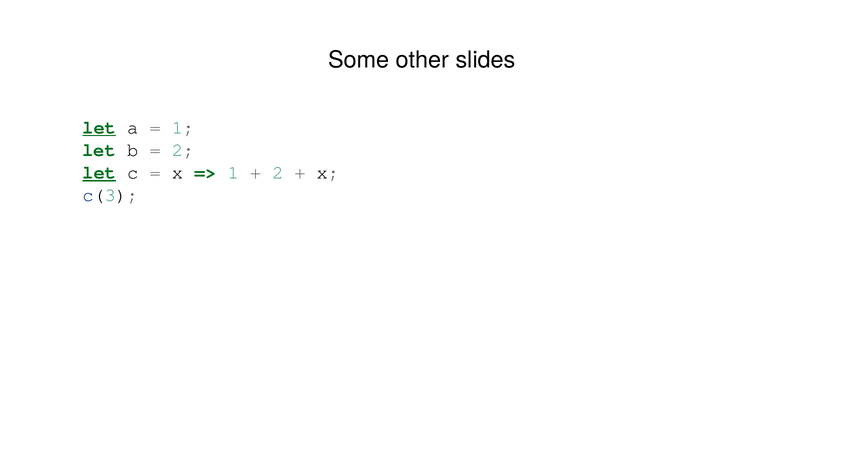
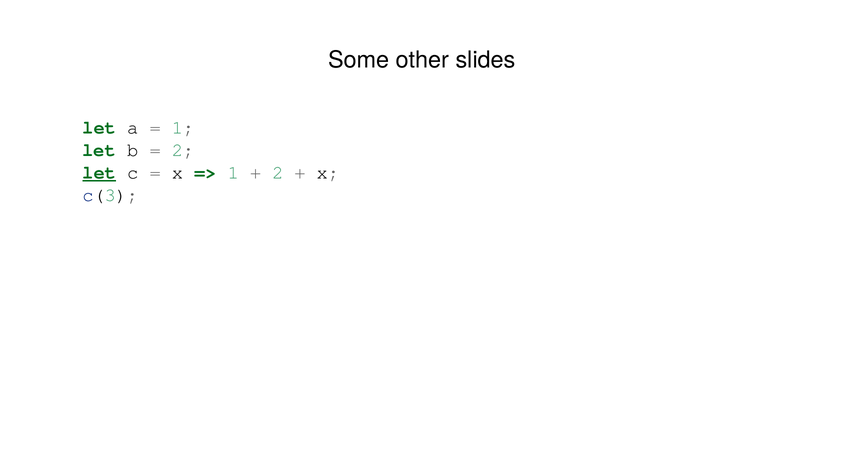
let underline: present -> none (99, 128)
